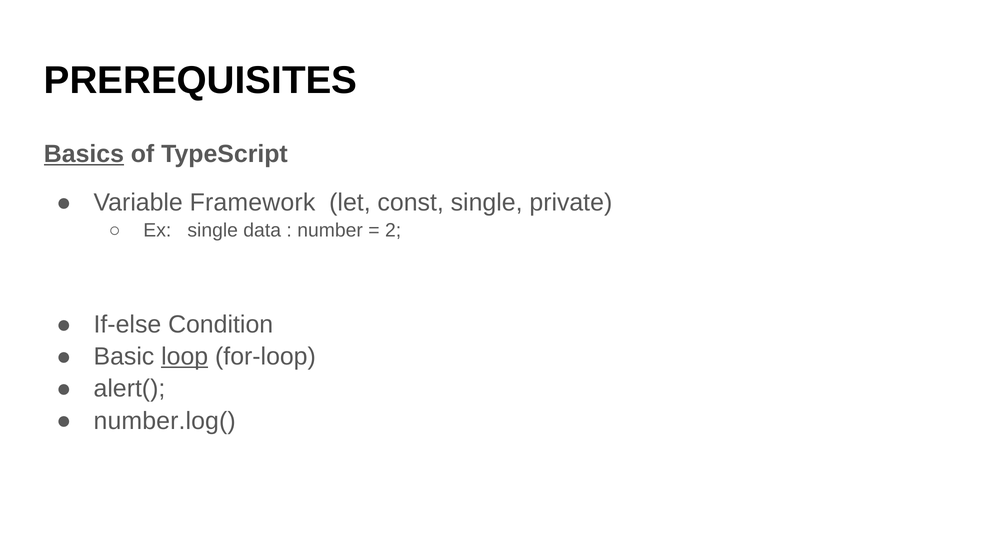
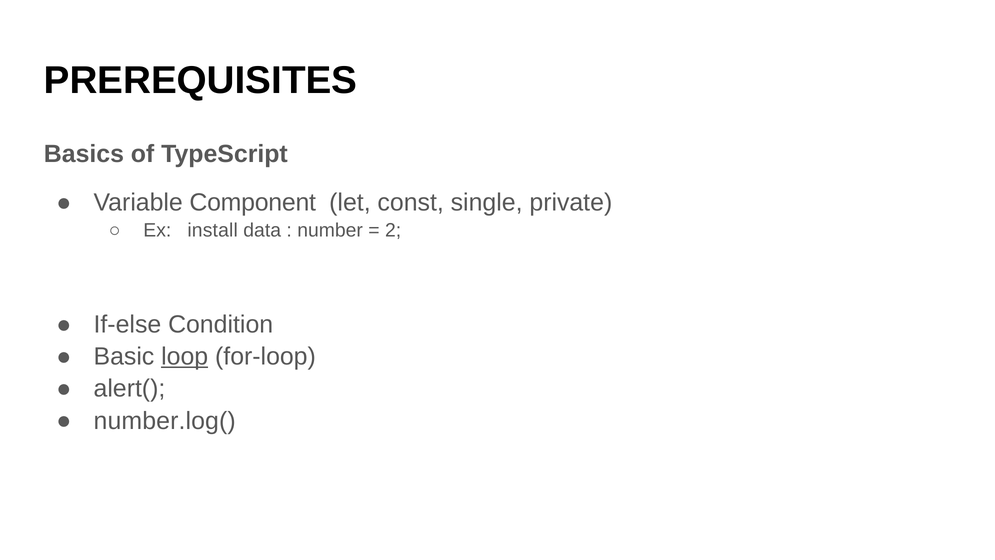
Basics underline: present -> none (84, 154)
Framework: Framework -> Component (253, 202)
Ex single: single -> install (213, 230)
